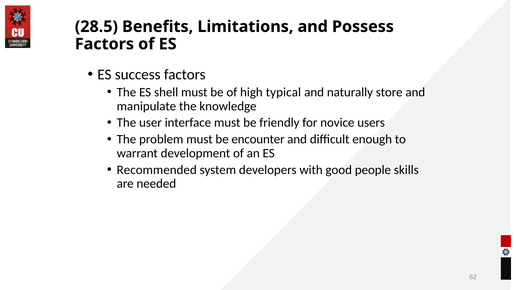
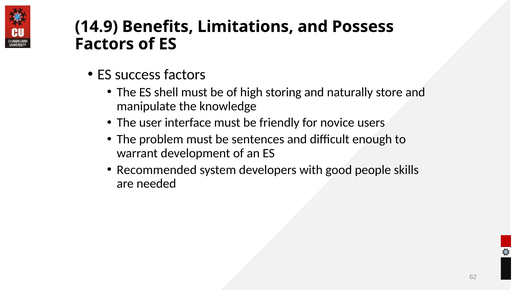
28.5: 28.5 -> 14.9 (96, 27)
typical: typical -> storing (284, 92)
encounter: encounter -> sentences (258, 139)
